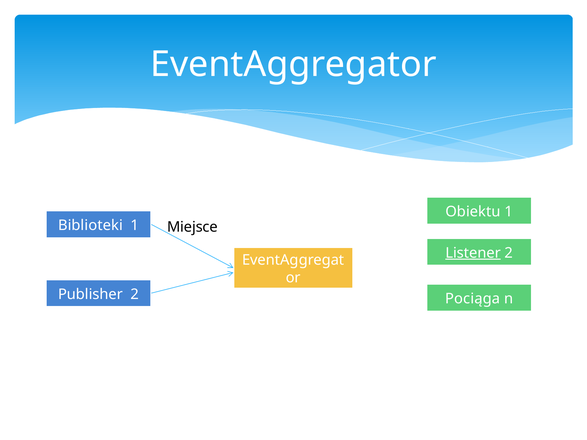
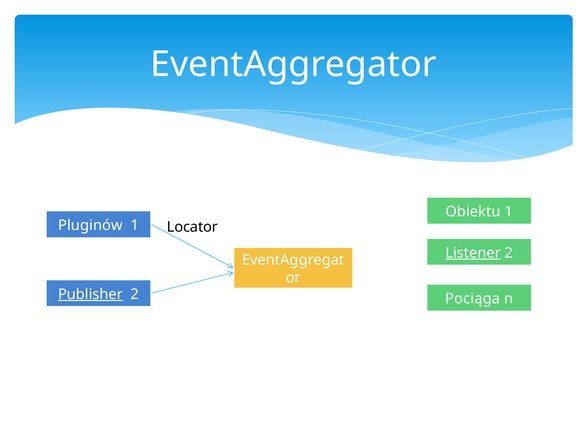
Biblioteki: Biblioteki -> Pluginów (90, 226)
Miejsce: Miejsce -> Locator (192, 227)
Publisher underline: none -> present (90, 294)
